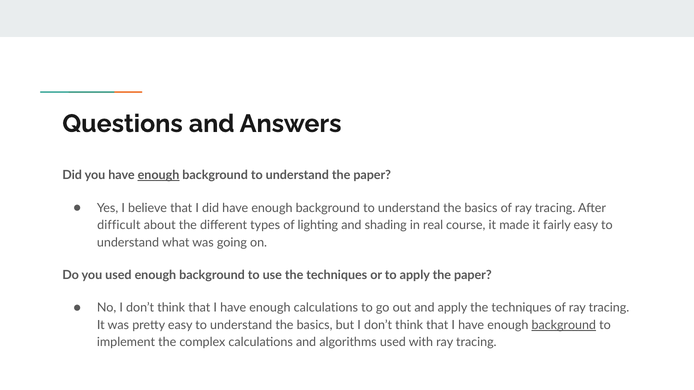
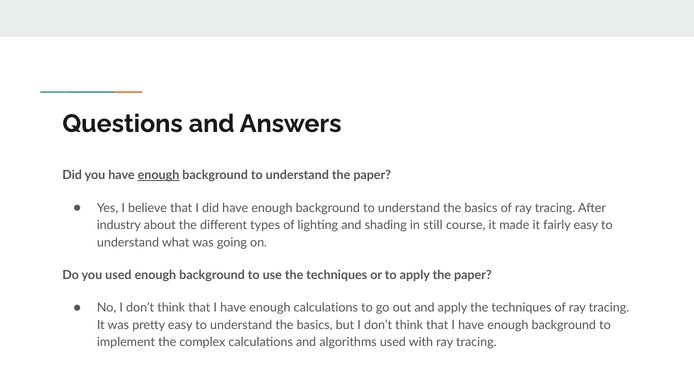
difficult: difficult -> industry (119, 225)
real: real -> still (433, 225)
background underline: present -> none (564, 325)
